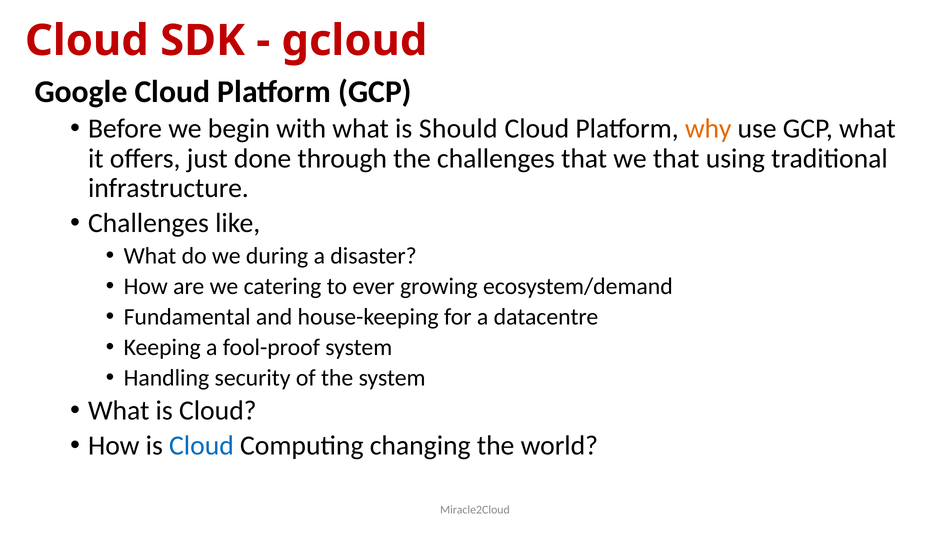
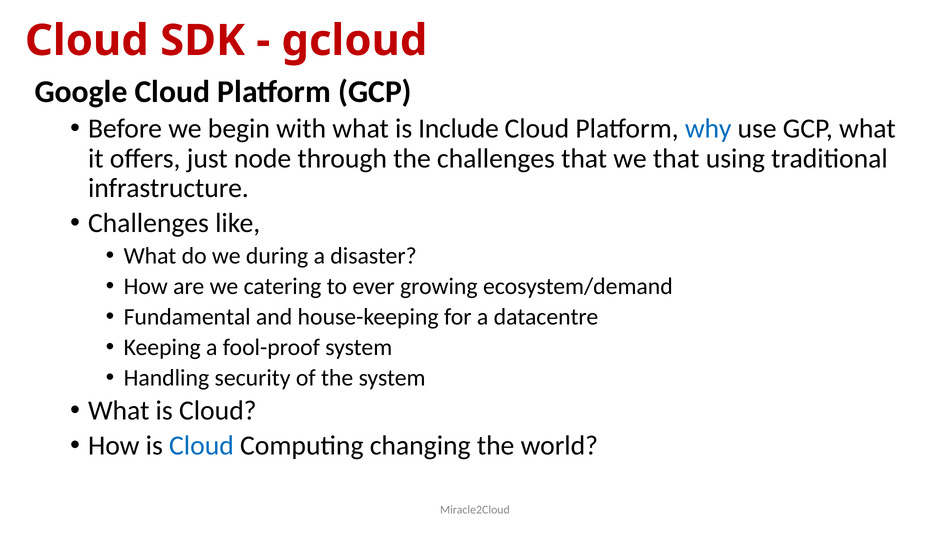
Should: Should -> Include (459, 129)
why colour: orange -> blue (708, 129)
done: done -> node (263, 159)
